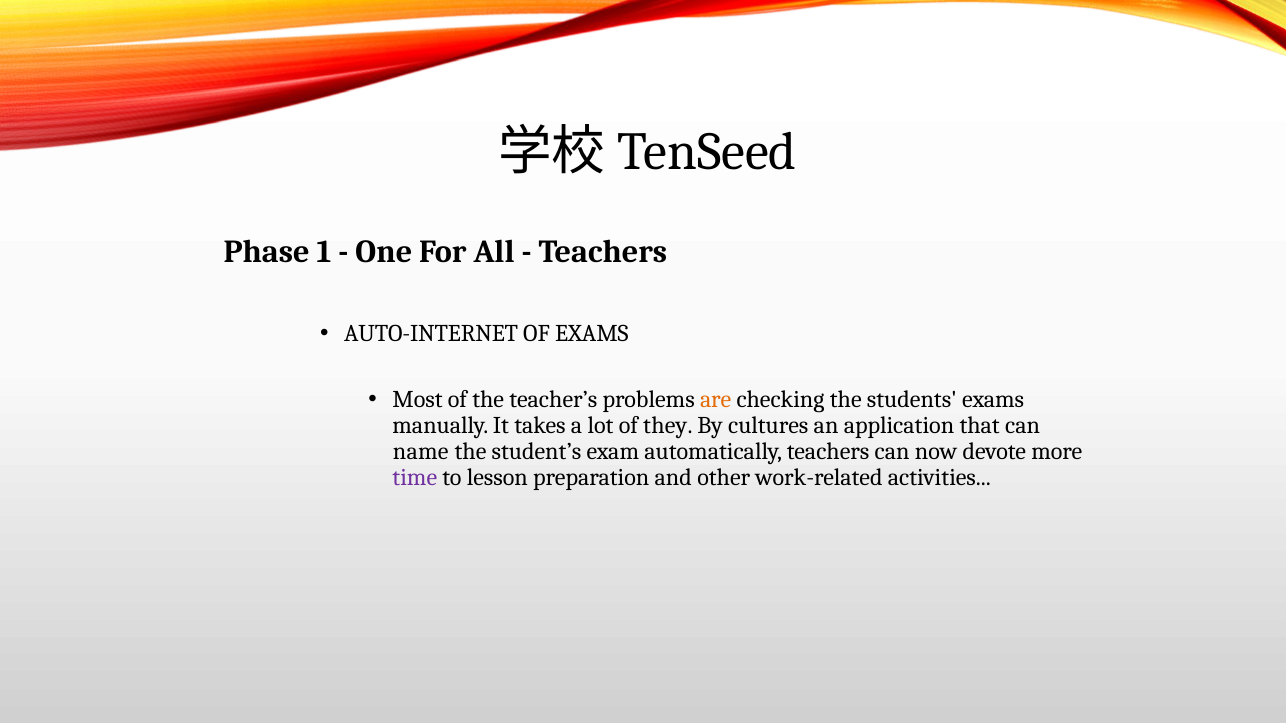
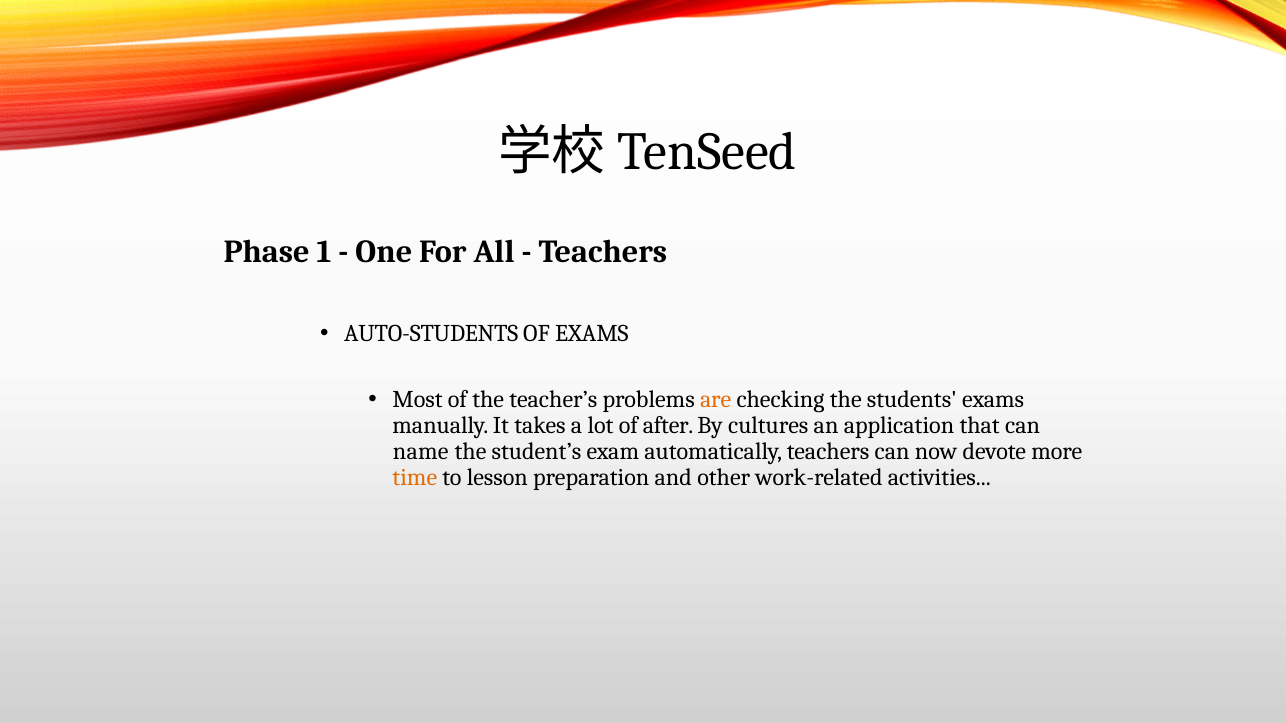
AUTO-INTERNET: AUTO-INTERNET -> AUTO-STUDENTS (431, 334)
they: they -> after (668, 425)
time colour: purple -> orange (415, 478)
